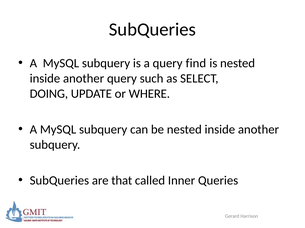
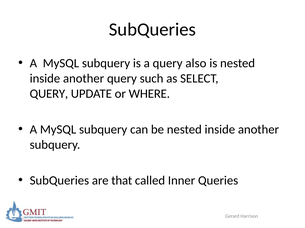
find: find -> also (196, 63)
DOING: DOING -> QUERY (49, 94)
